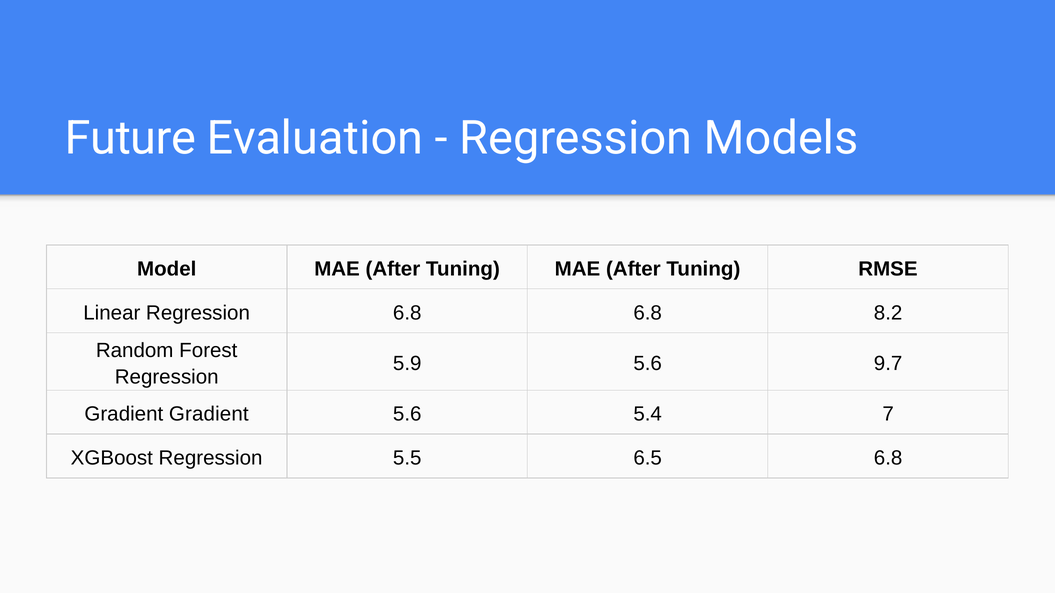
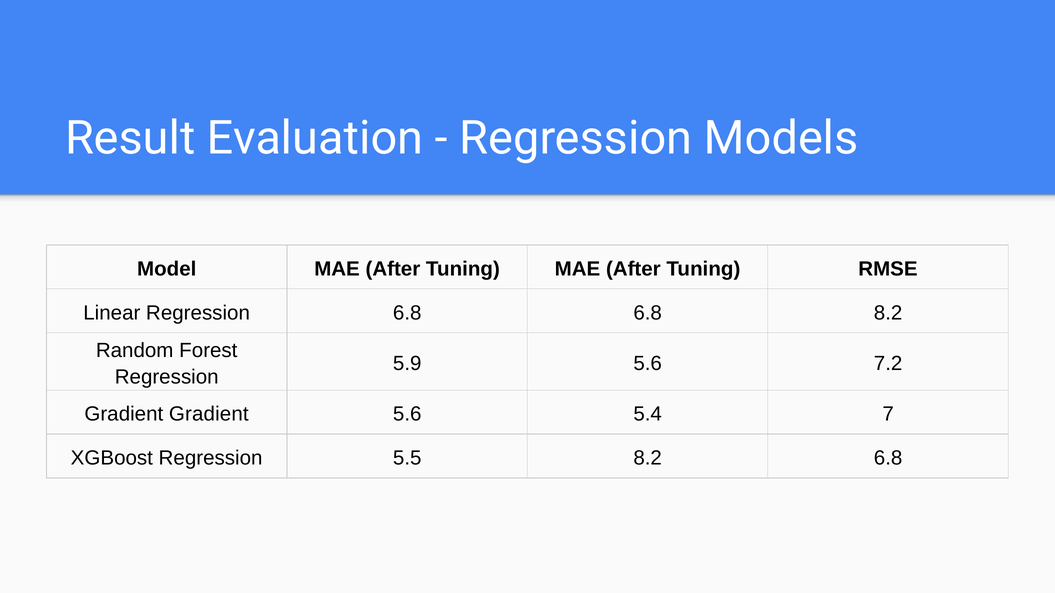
Future: Future -> Result (130, 138)
9.7: 9.7 -> 7.2 (888, 364)
5.5 6.5: 6.5 -> 8.2 (648, 458)
